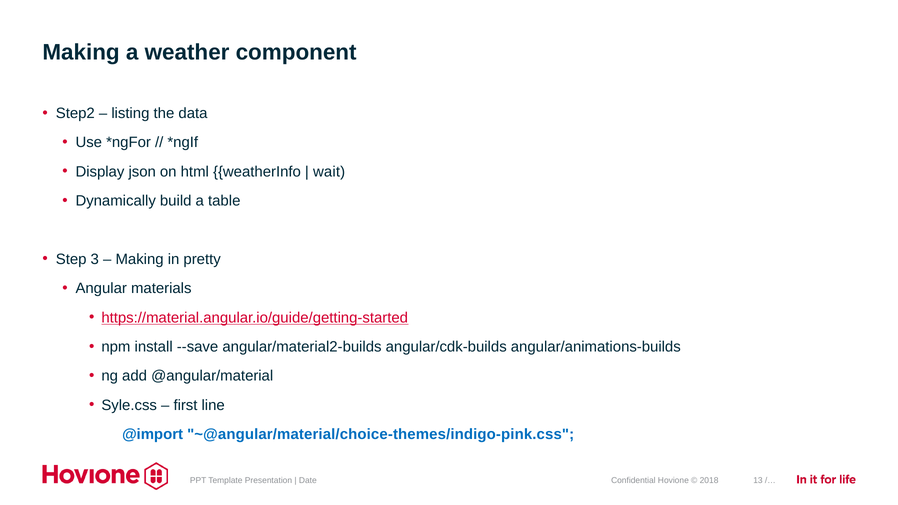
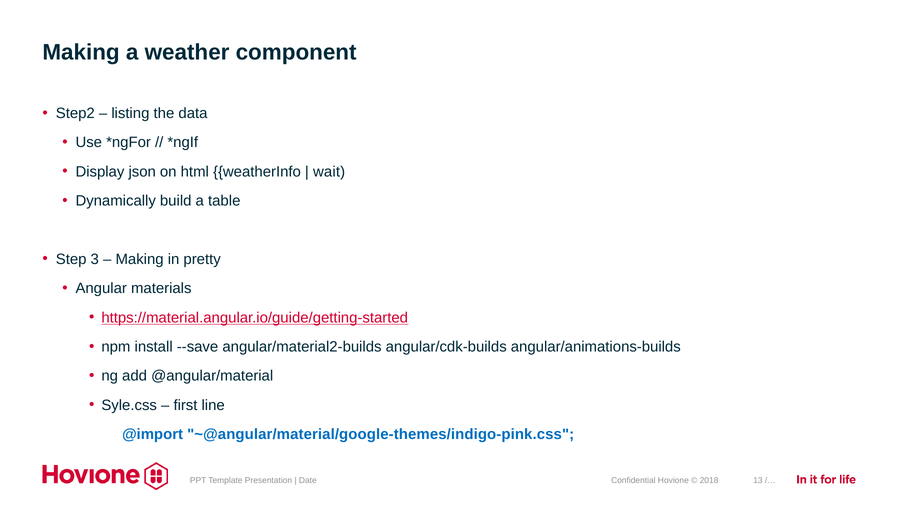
~@angular/material/choice-themes/indigo-pink.css: ~@angular/material/choice-themes/indigo-pink.css -> ~@angular/material/google-themes/indigo-pink.css (381, 434)
